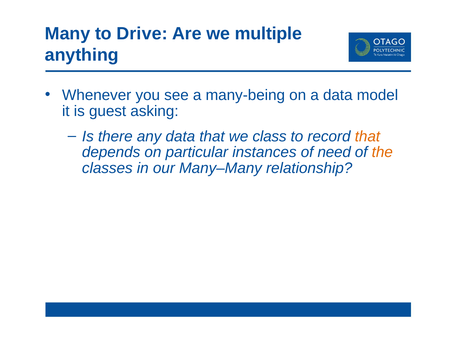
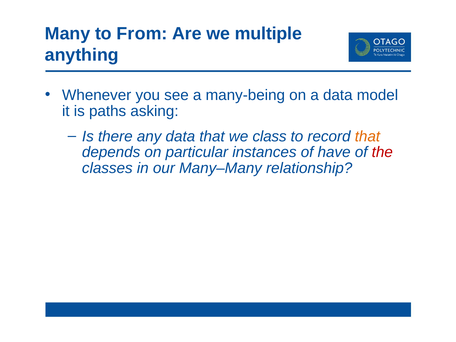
Drive: Drive -> From (142, 34)
guest: guest -> paths (108, 111)
need: need -> have (334, 152)
the colour: orange -> red (382, 152)
